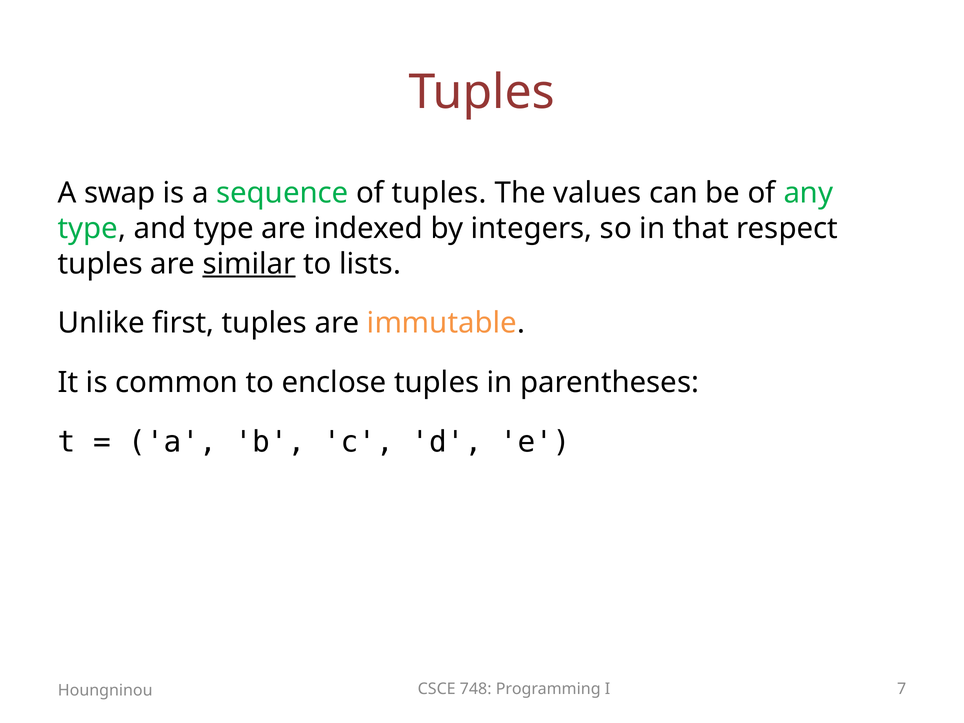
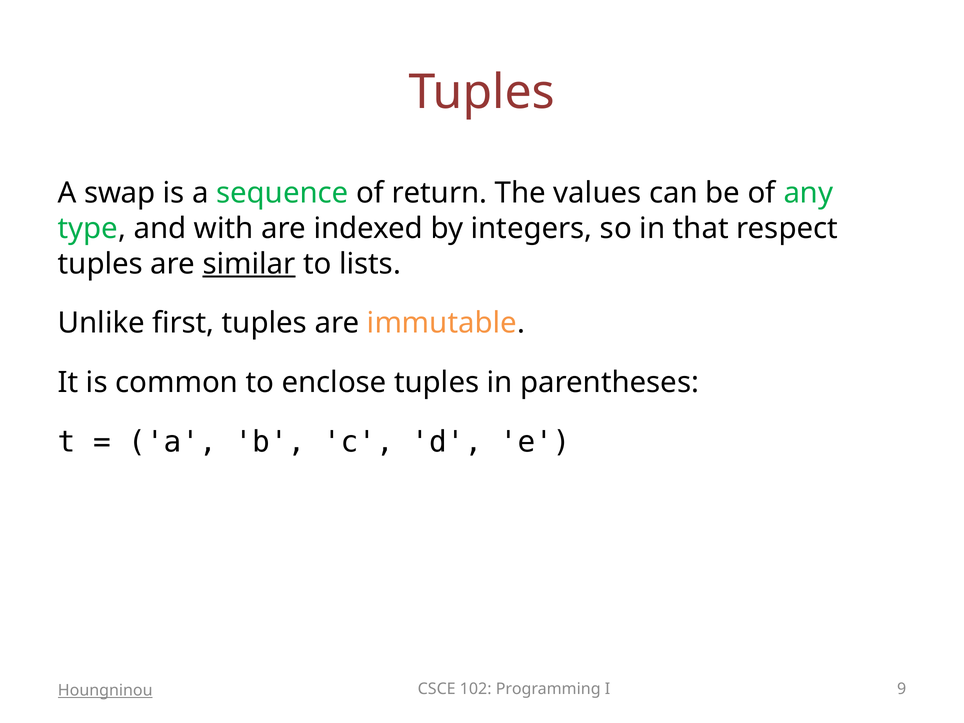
of tuples: tuples -> return (439, 193)
and type: type -> with (224, 229)
748: 748 -> 102 (476, 689)
7: 7 -> 9 (902, 689)
Houngninou underline: none -> present (105, 690)
